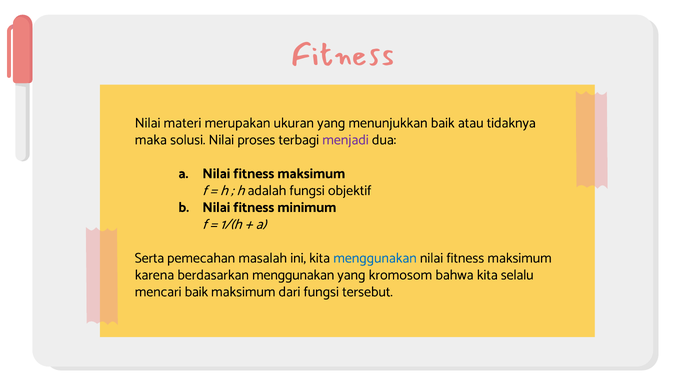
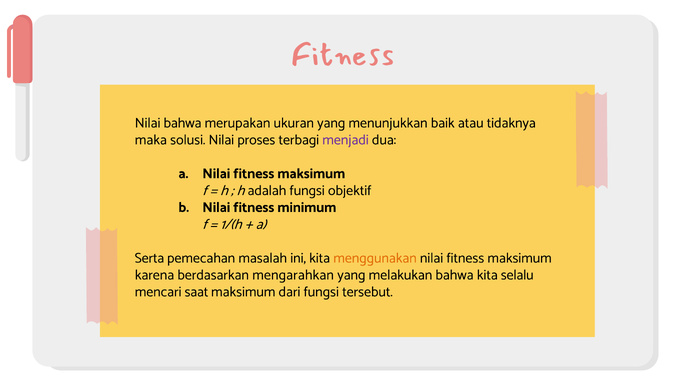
Nilai materi: materi -> bahwa (183, 123)
menggunakan colour: blue -> orange (375, 258)
berdasarkan menggunakan: menggunakan -> mengarahkan (293, 275)
kromosom: kromosom -> melakukan (400, 275)
mencari baik: baik -> saat (196, 291)
